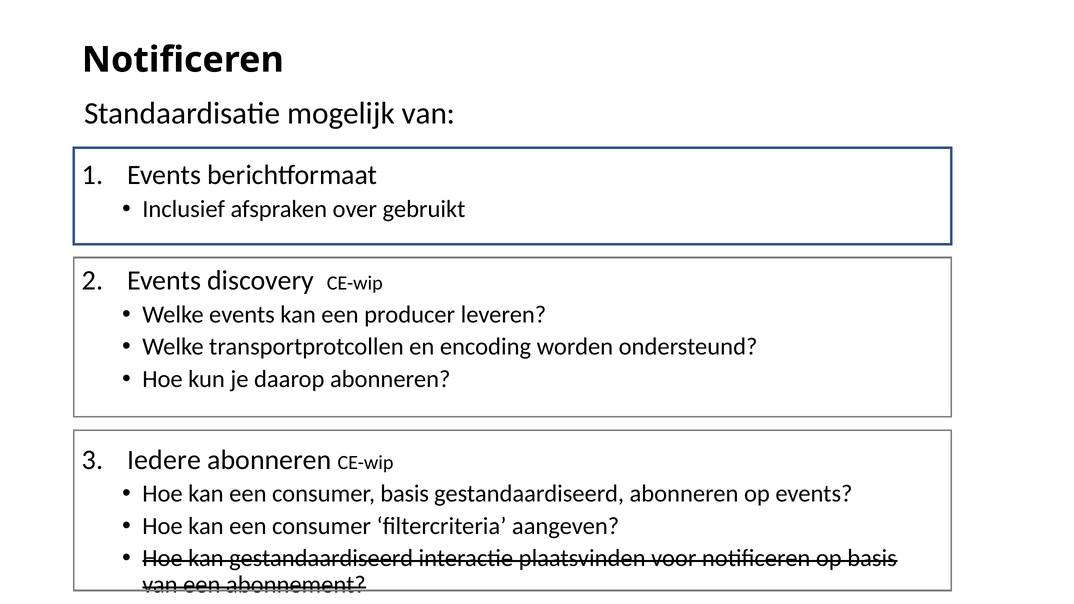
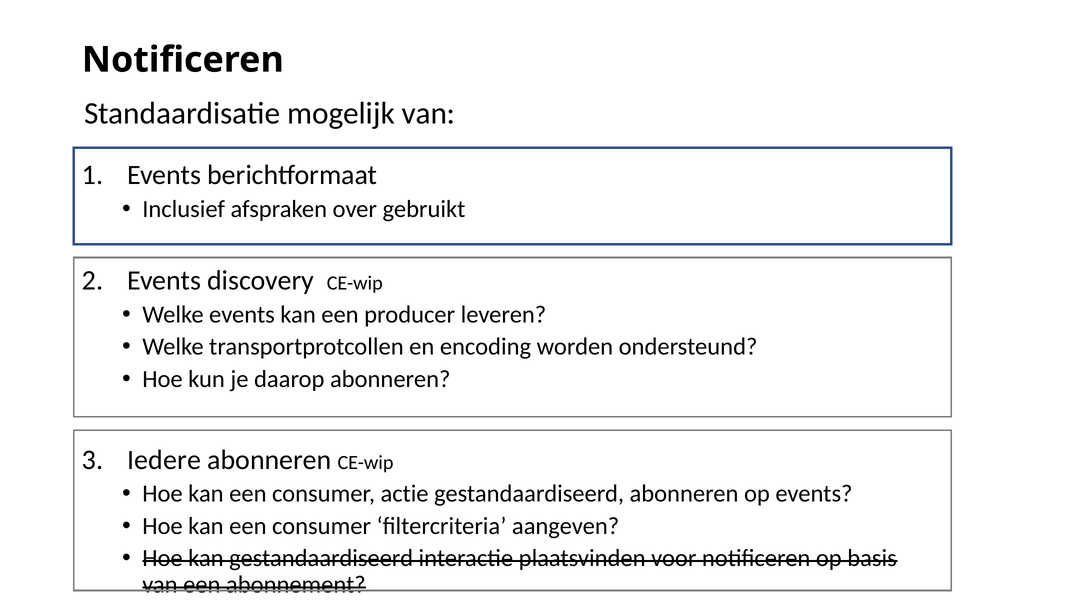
consumer basis: basis -> actie (405, 494)
